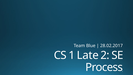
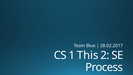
Late: Late -> This (88, 55)
